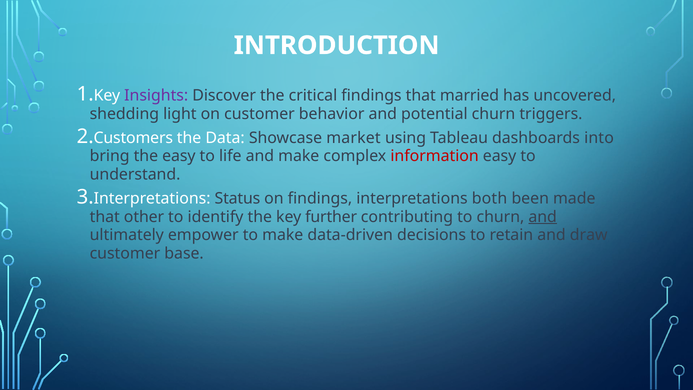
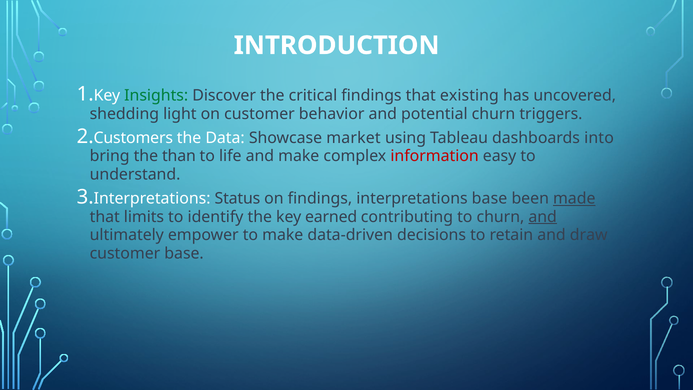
Insights colour: purple -> green (156, 95)
married: married -> existing (469, 95)
the easy: easy -> than (179, 156)
interpretations both: both -> base (490, 198)
made underline: none -> present (574, 198)
other: other -> limits (144, 217)
further: further -> earned (331, 217)
